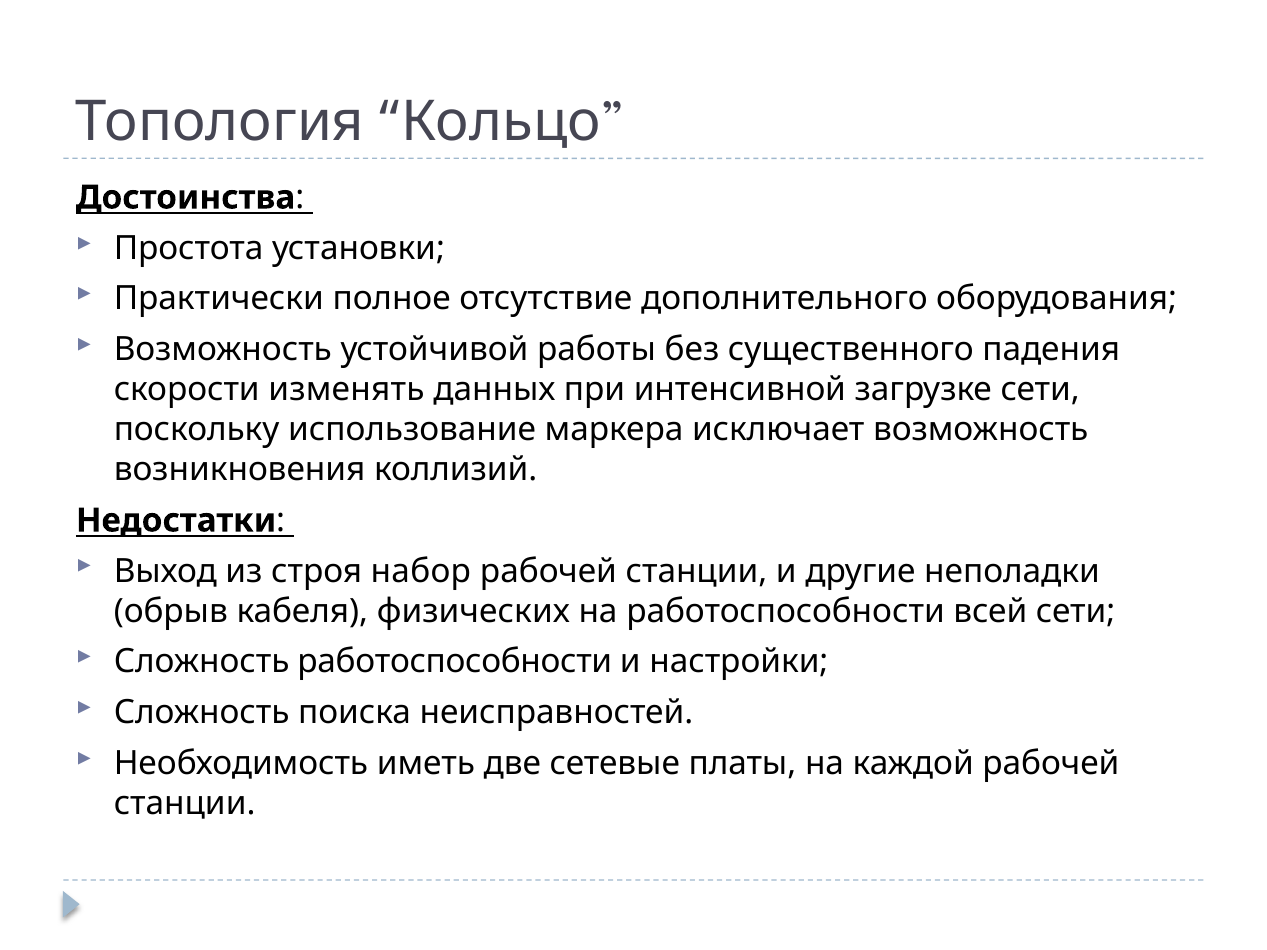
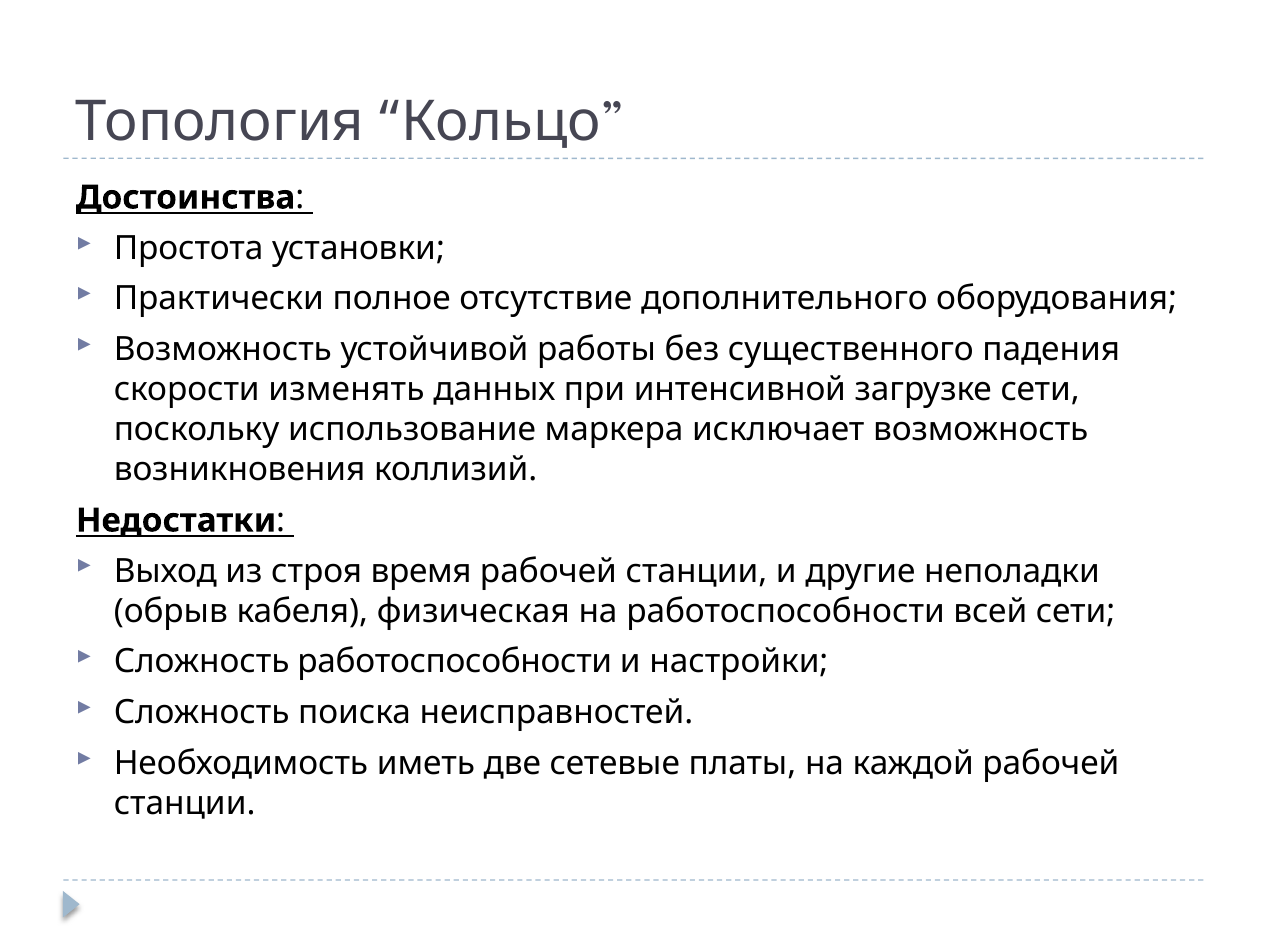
набор: набор -> время (421, 571)
физических: физических -> физическая (473, 611)
